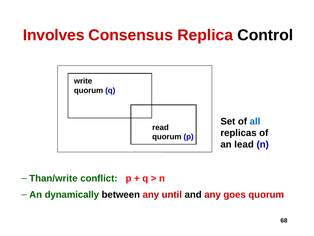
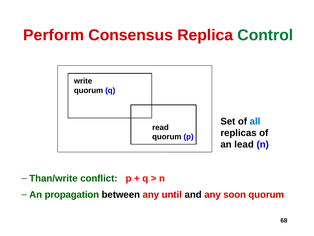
Involves: Involves -> Perform (54, 35)
Control colour: black -> green (265, 35)
dynamically: dynamically -> propagation (72, 194)
goes: goes -> soon (235, 194)
